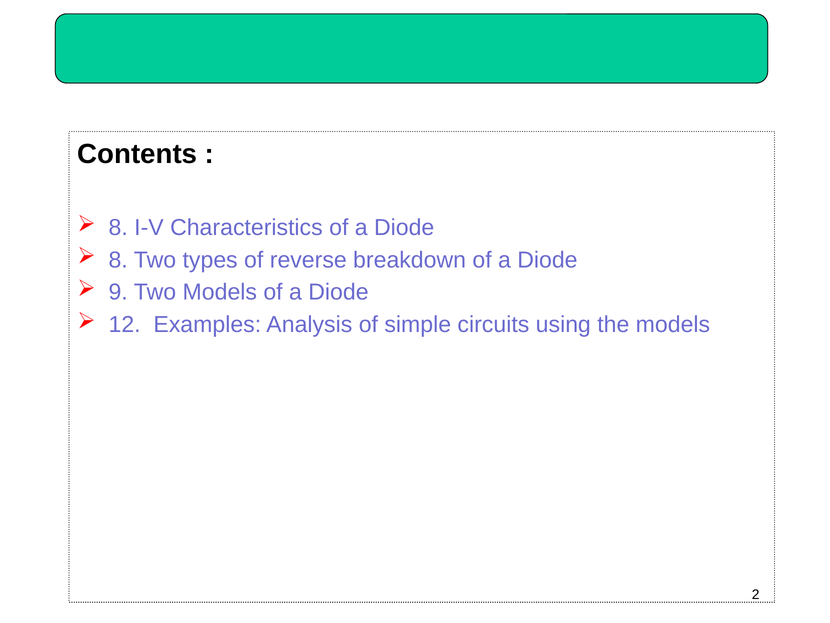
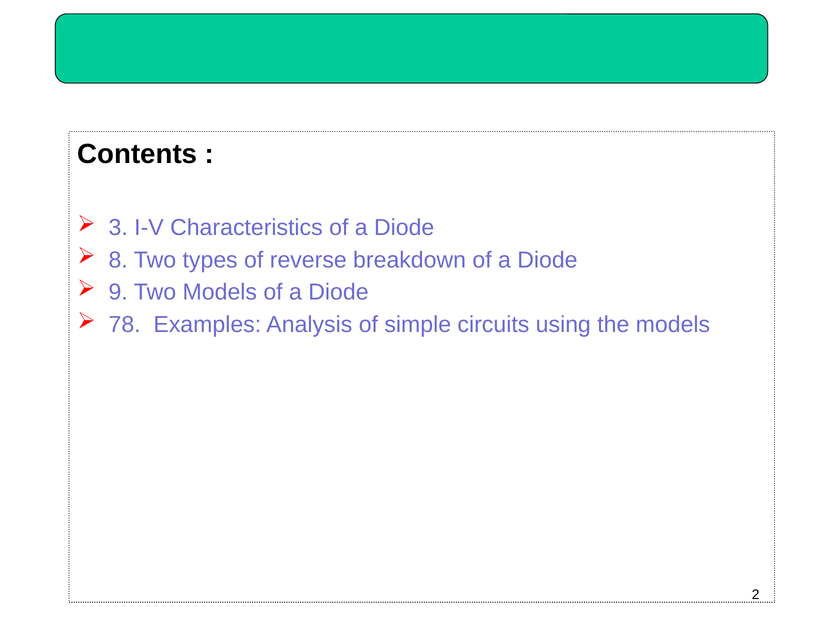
8: 8 -> 3 (118, 228)
12: 12 -> 78 (125, 324)
